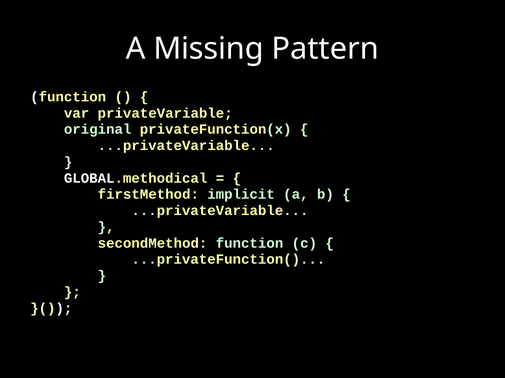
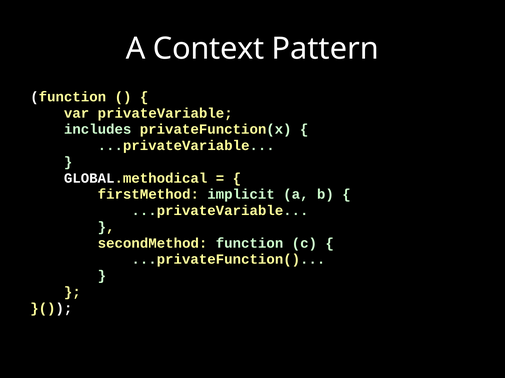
Missing: Missing -> Context (209, 49)
original: original -> includes (98, 130)
